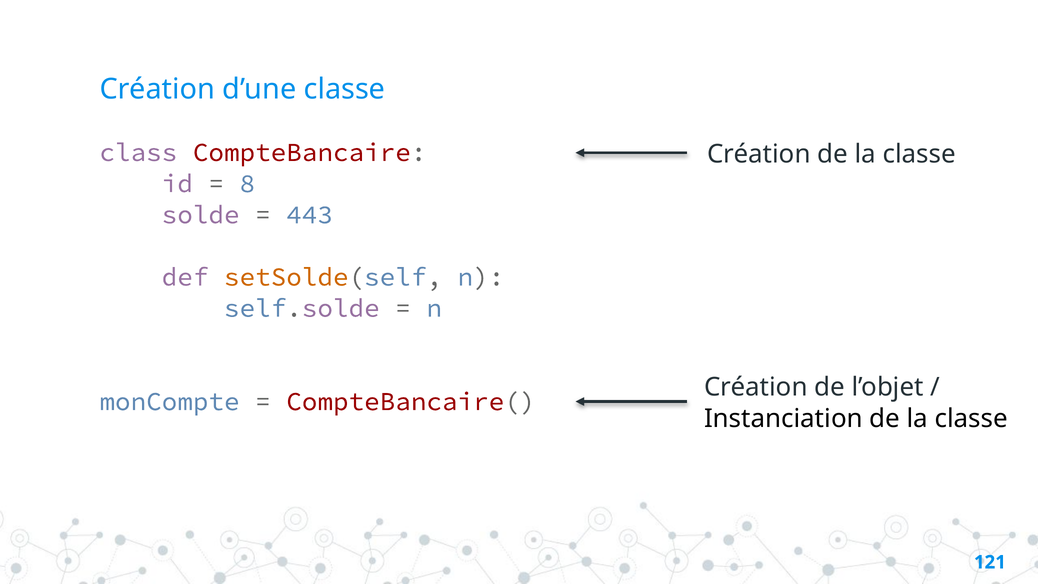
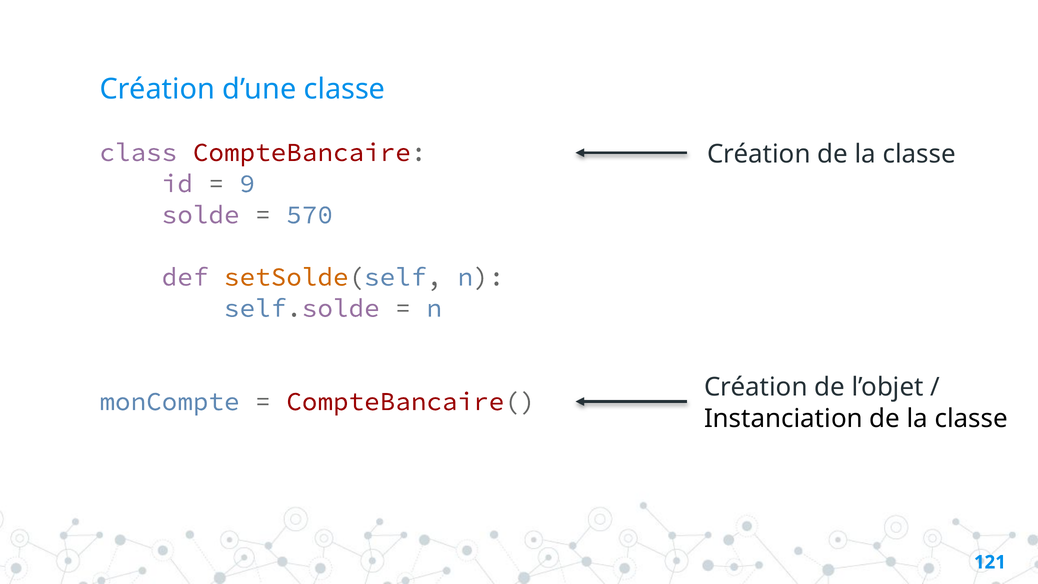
8: 8 -> 9 (247, 184)
443: 443 -> 570 (310, 215)
